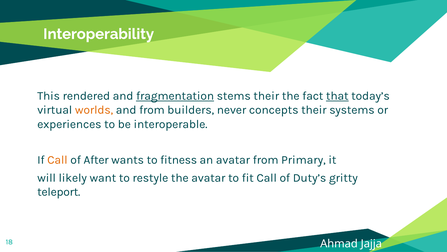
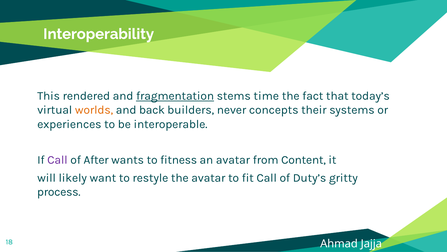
stems their: their -> time (266, 96)
that underline: present -> none (337, 96)
and from: from -> back (152, 110)
Call colour: orange -> purple (57, 160)
Primary: Primary -> Content (304, 160)
teleport: teleport -> process (59, 192)
